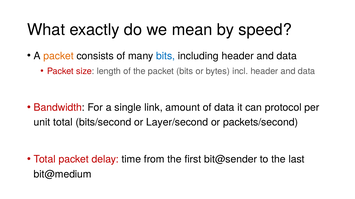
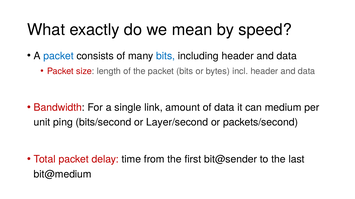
packet colour: orange -> blue (59, 56)
protocol: protocol -> medium (283, 108)
unit total: total -> ping (63, 123)
